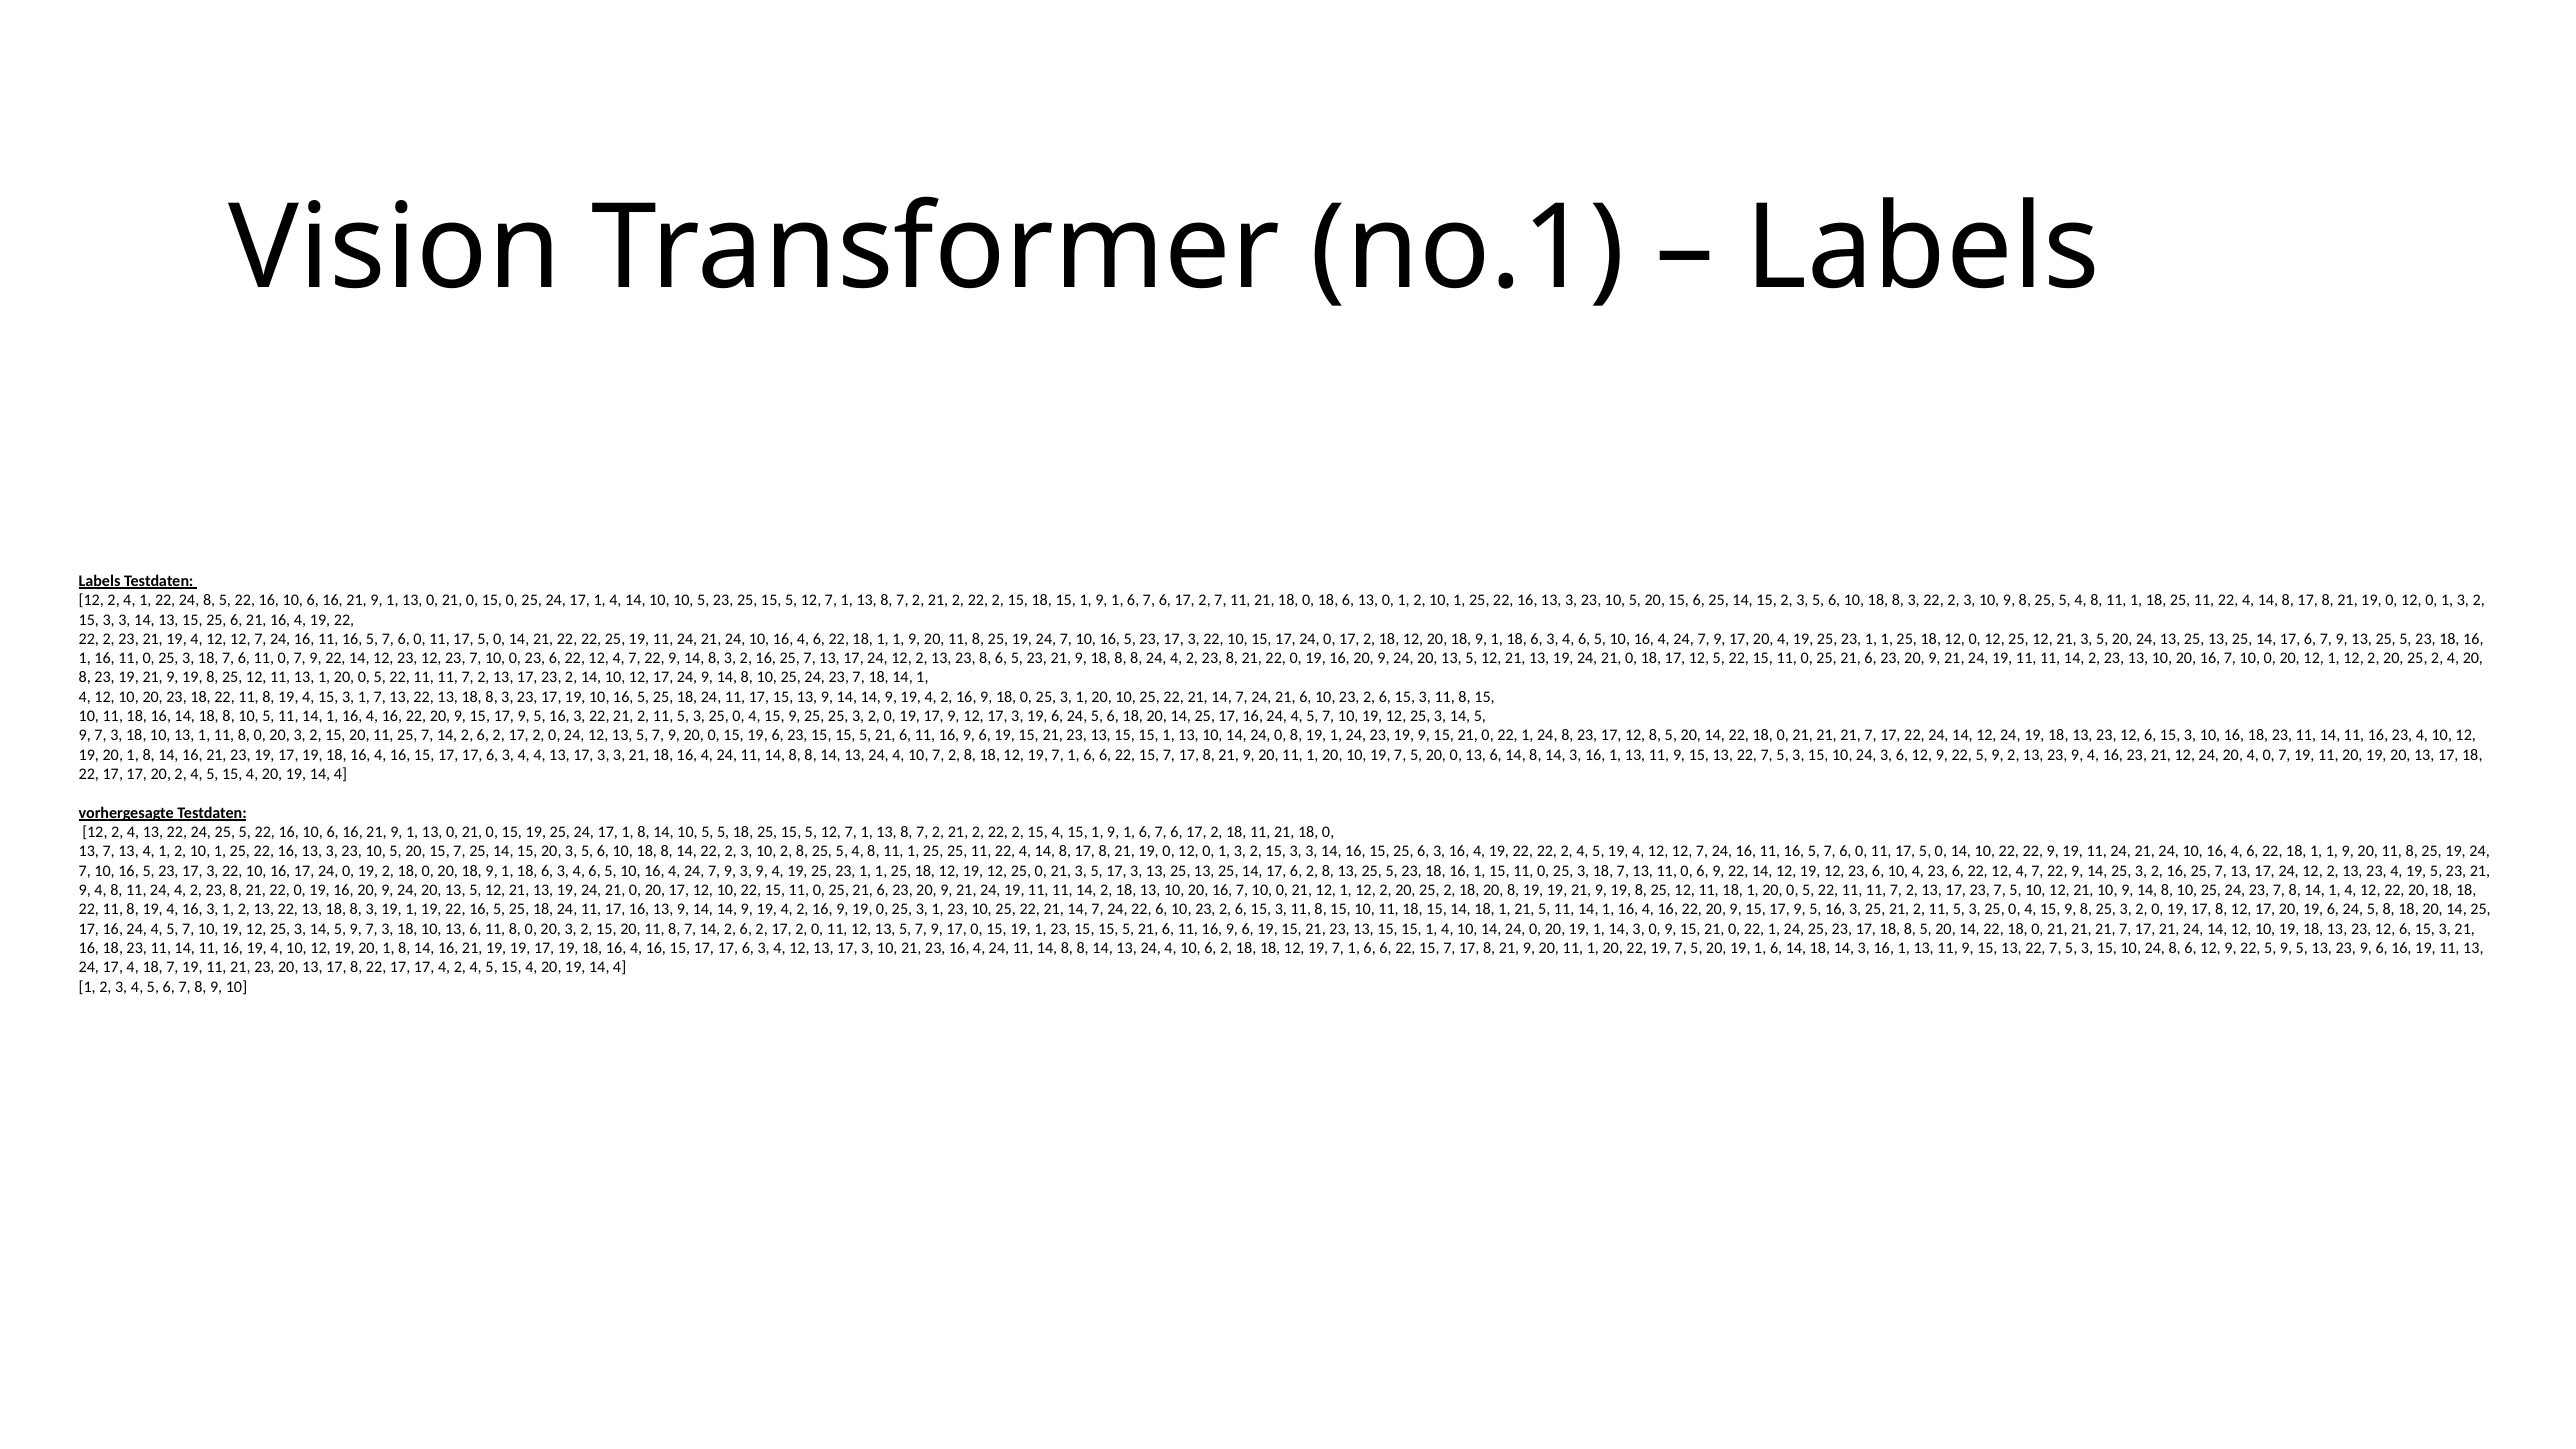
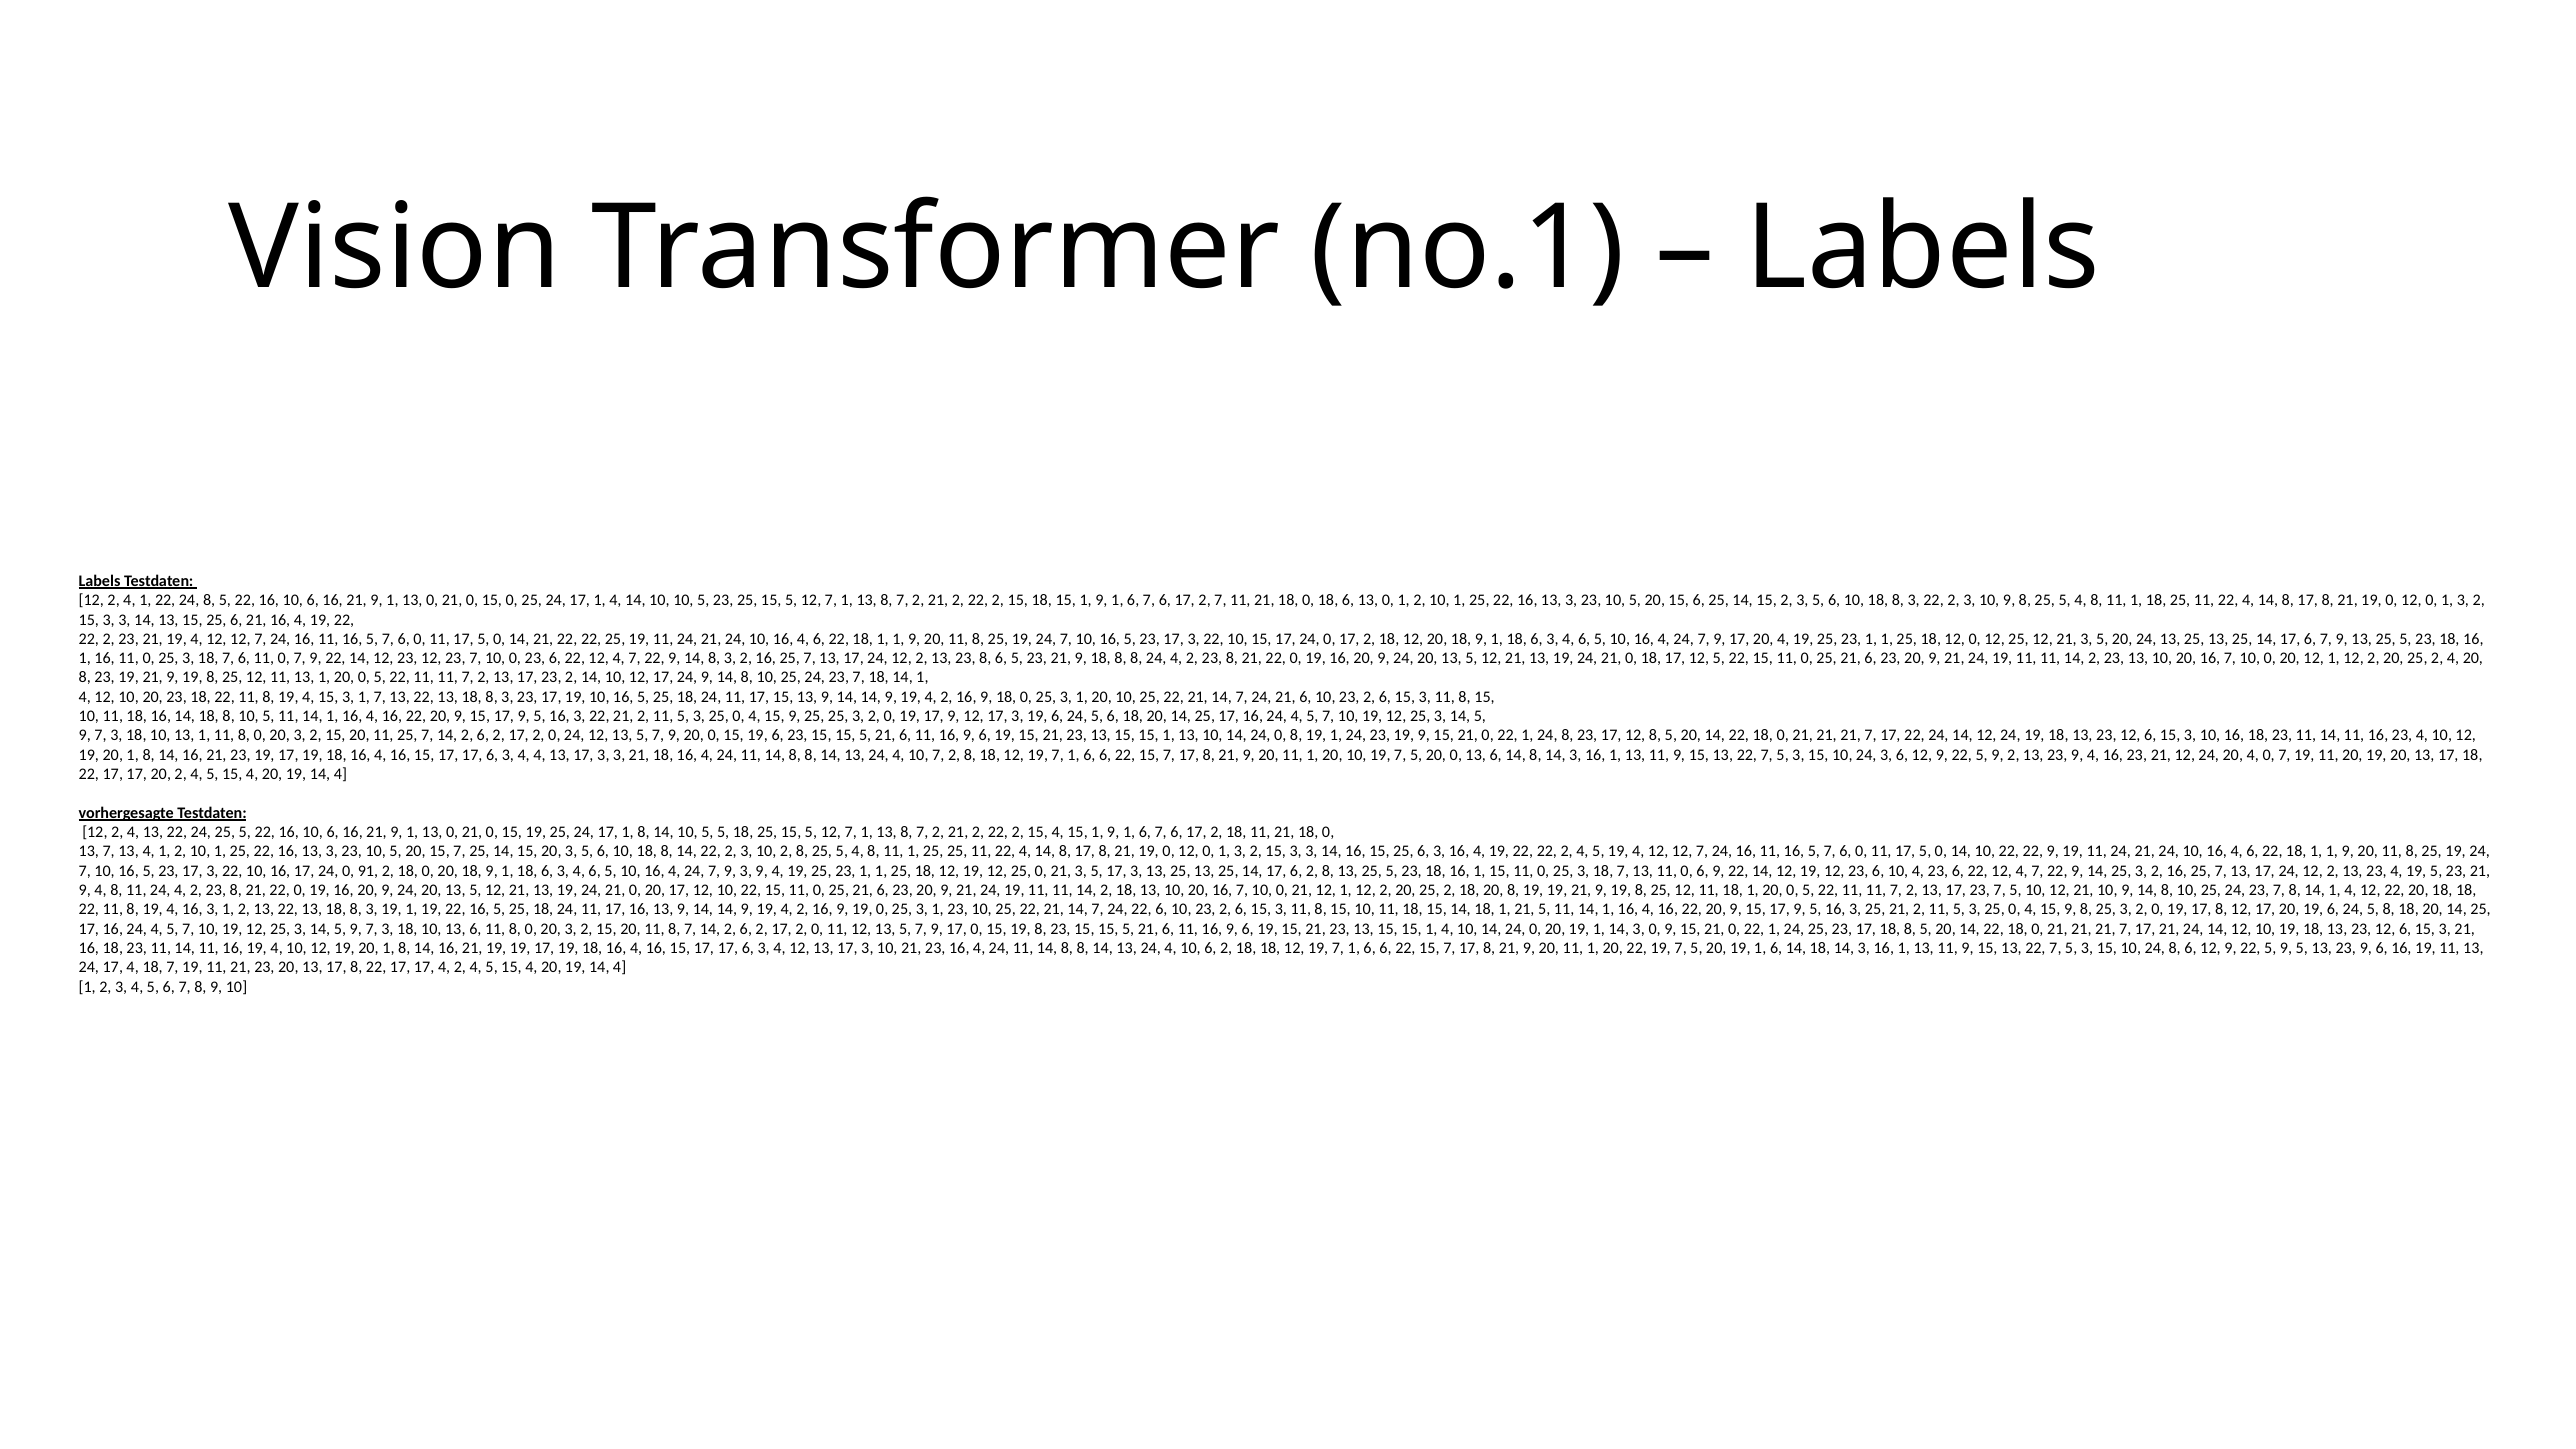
24 0 19: 19 -> 91 (368, 871)
15 19 1: 1 -> 8 (1040, 929)
